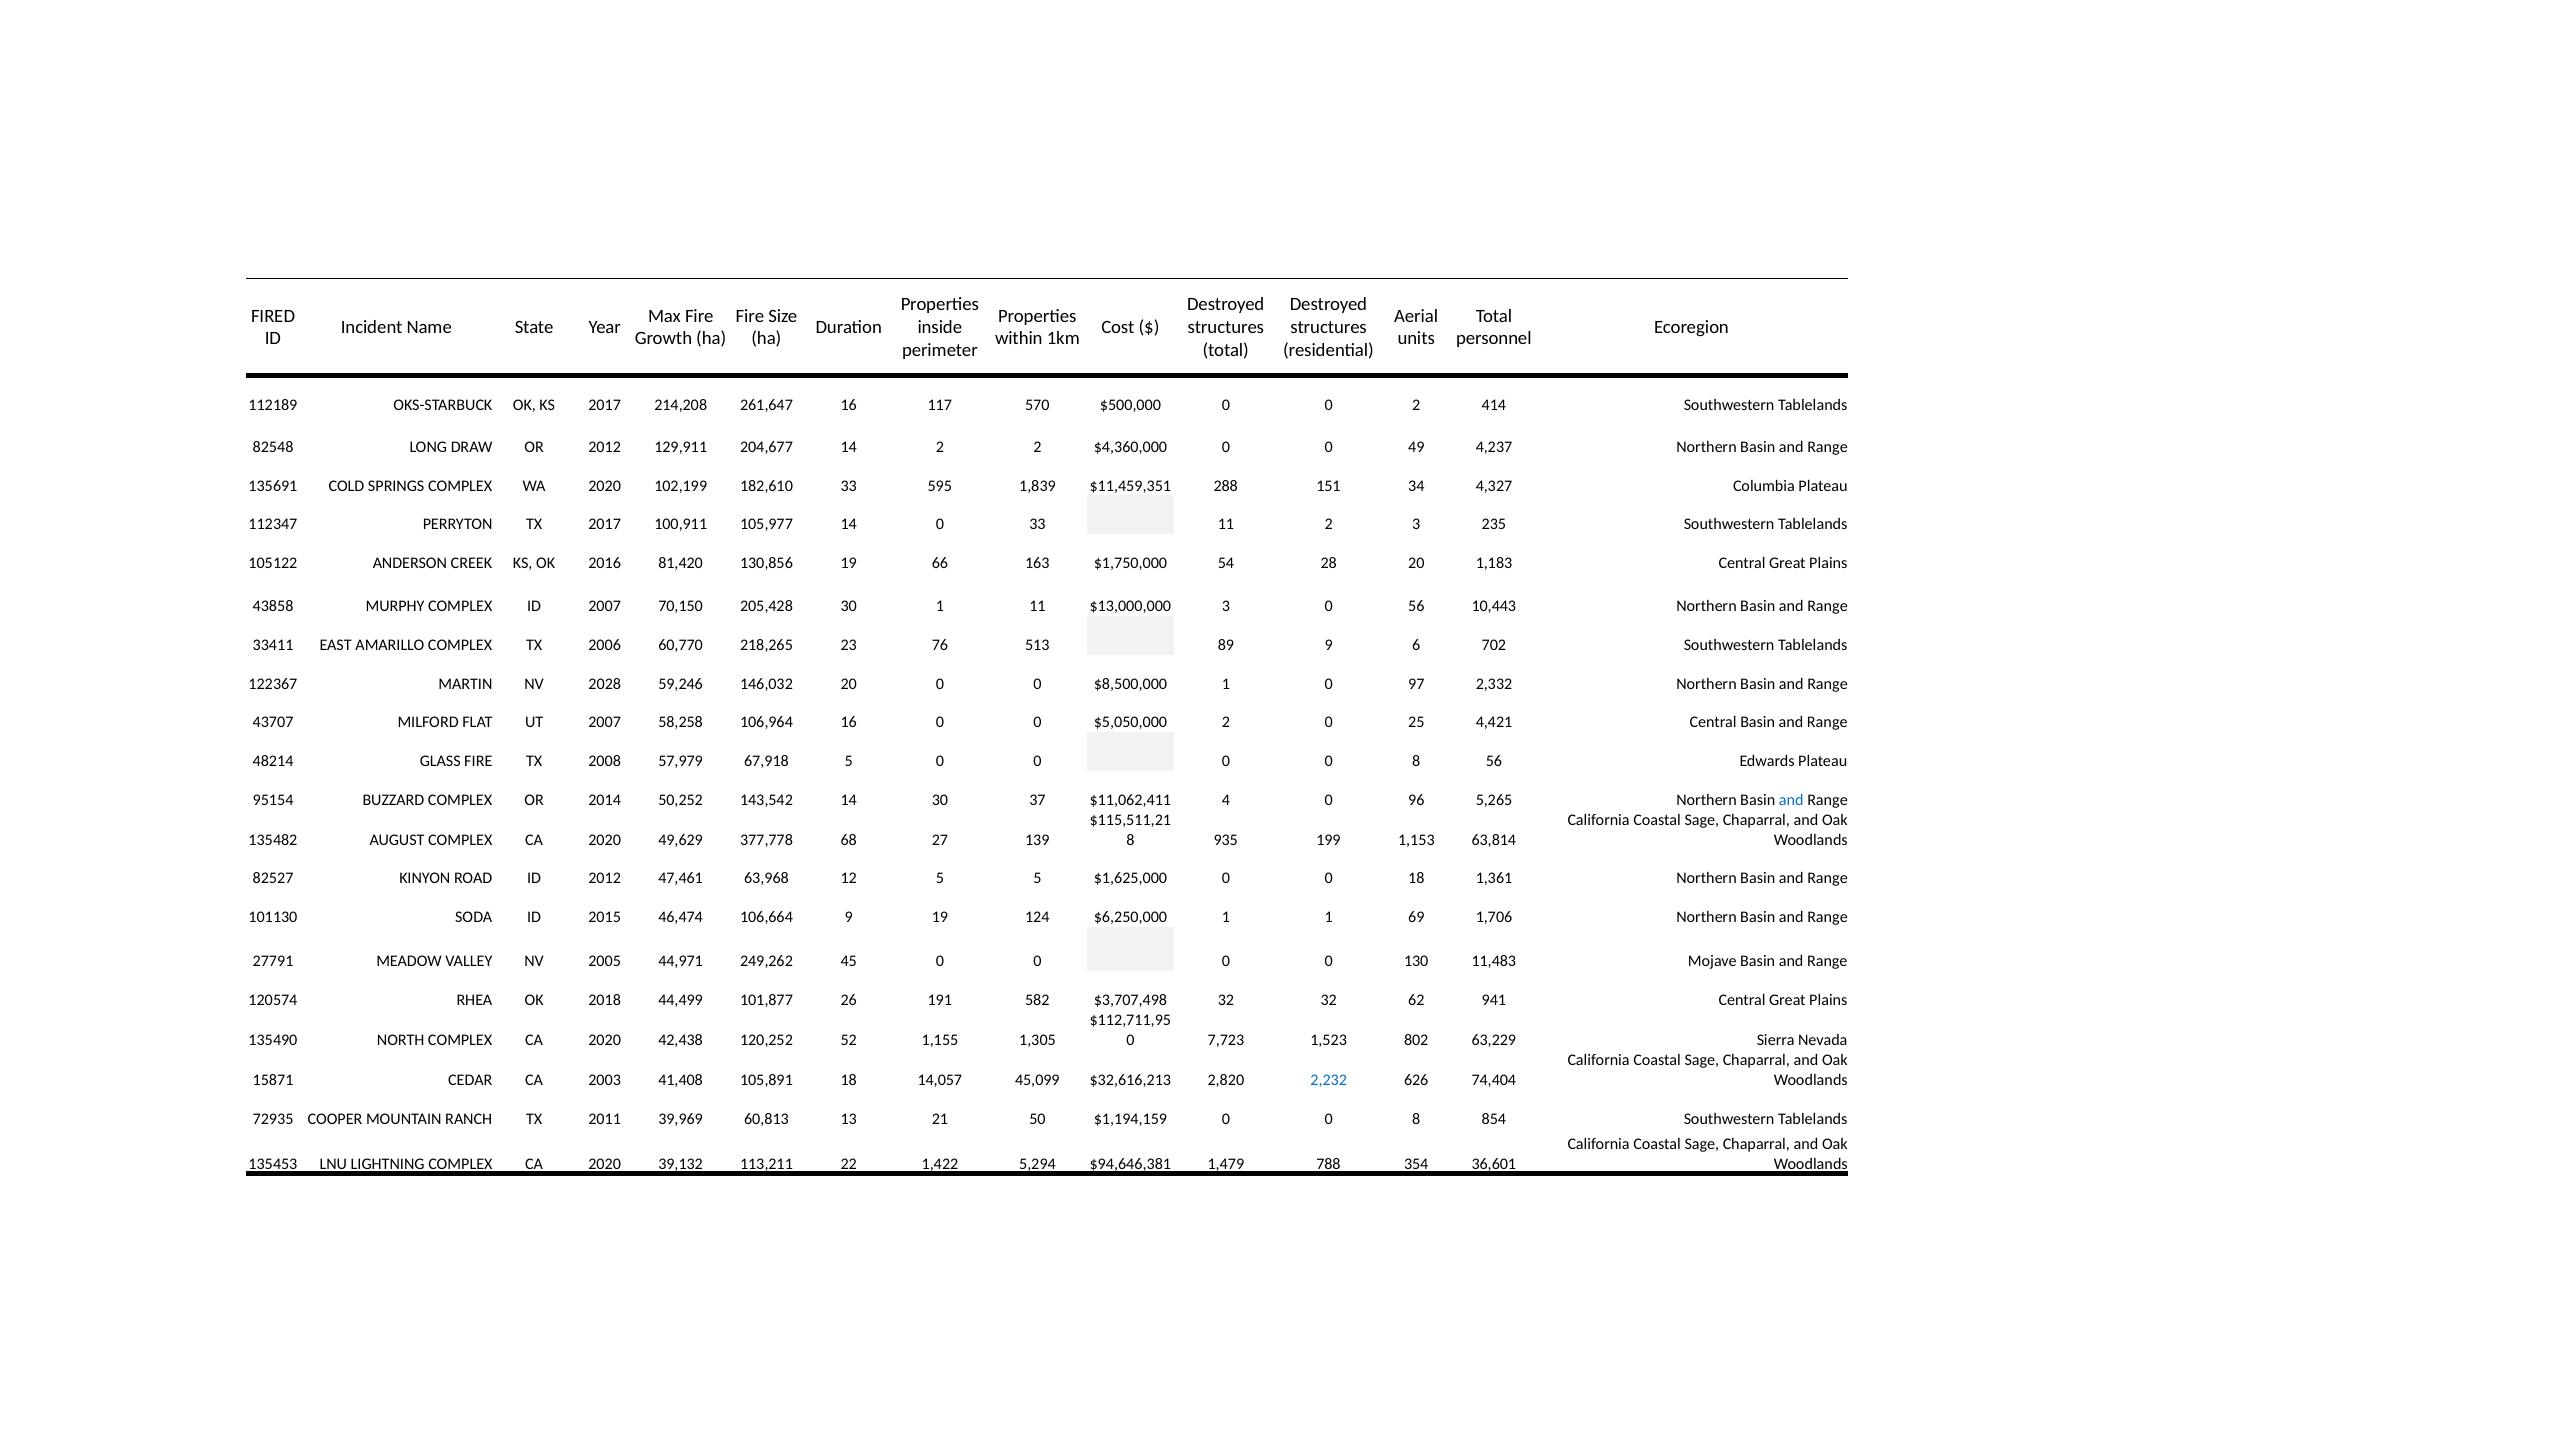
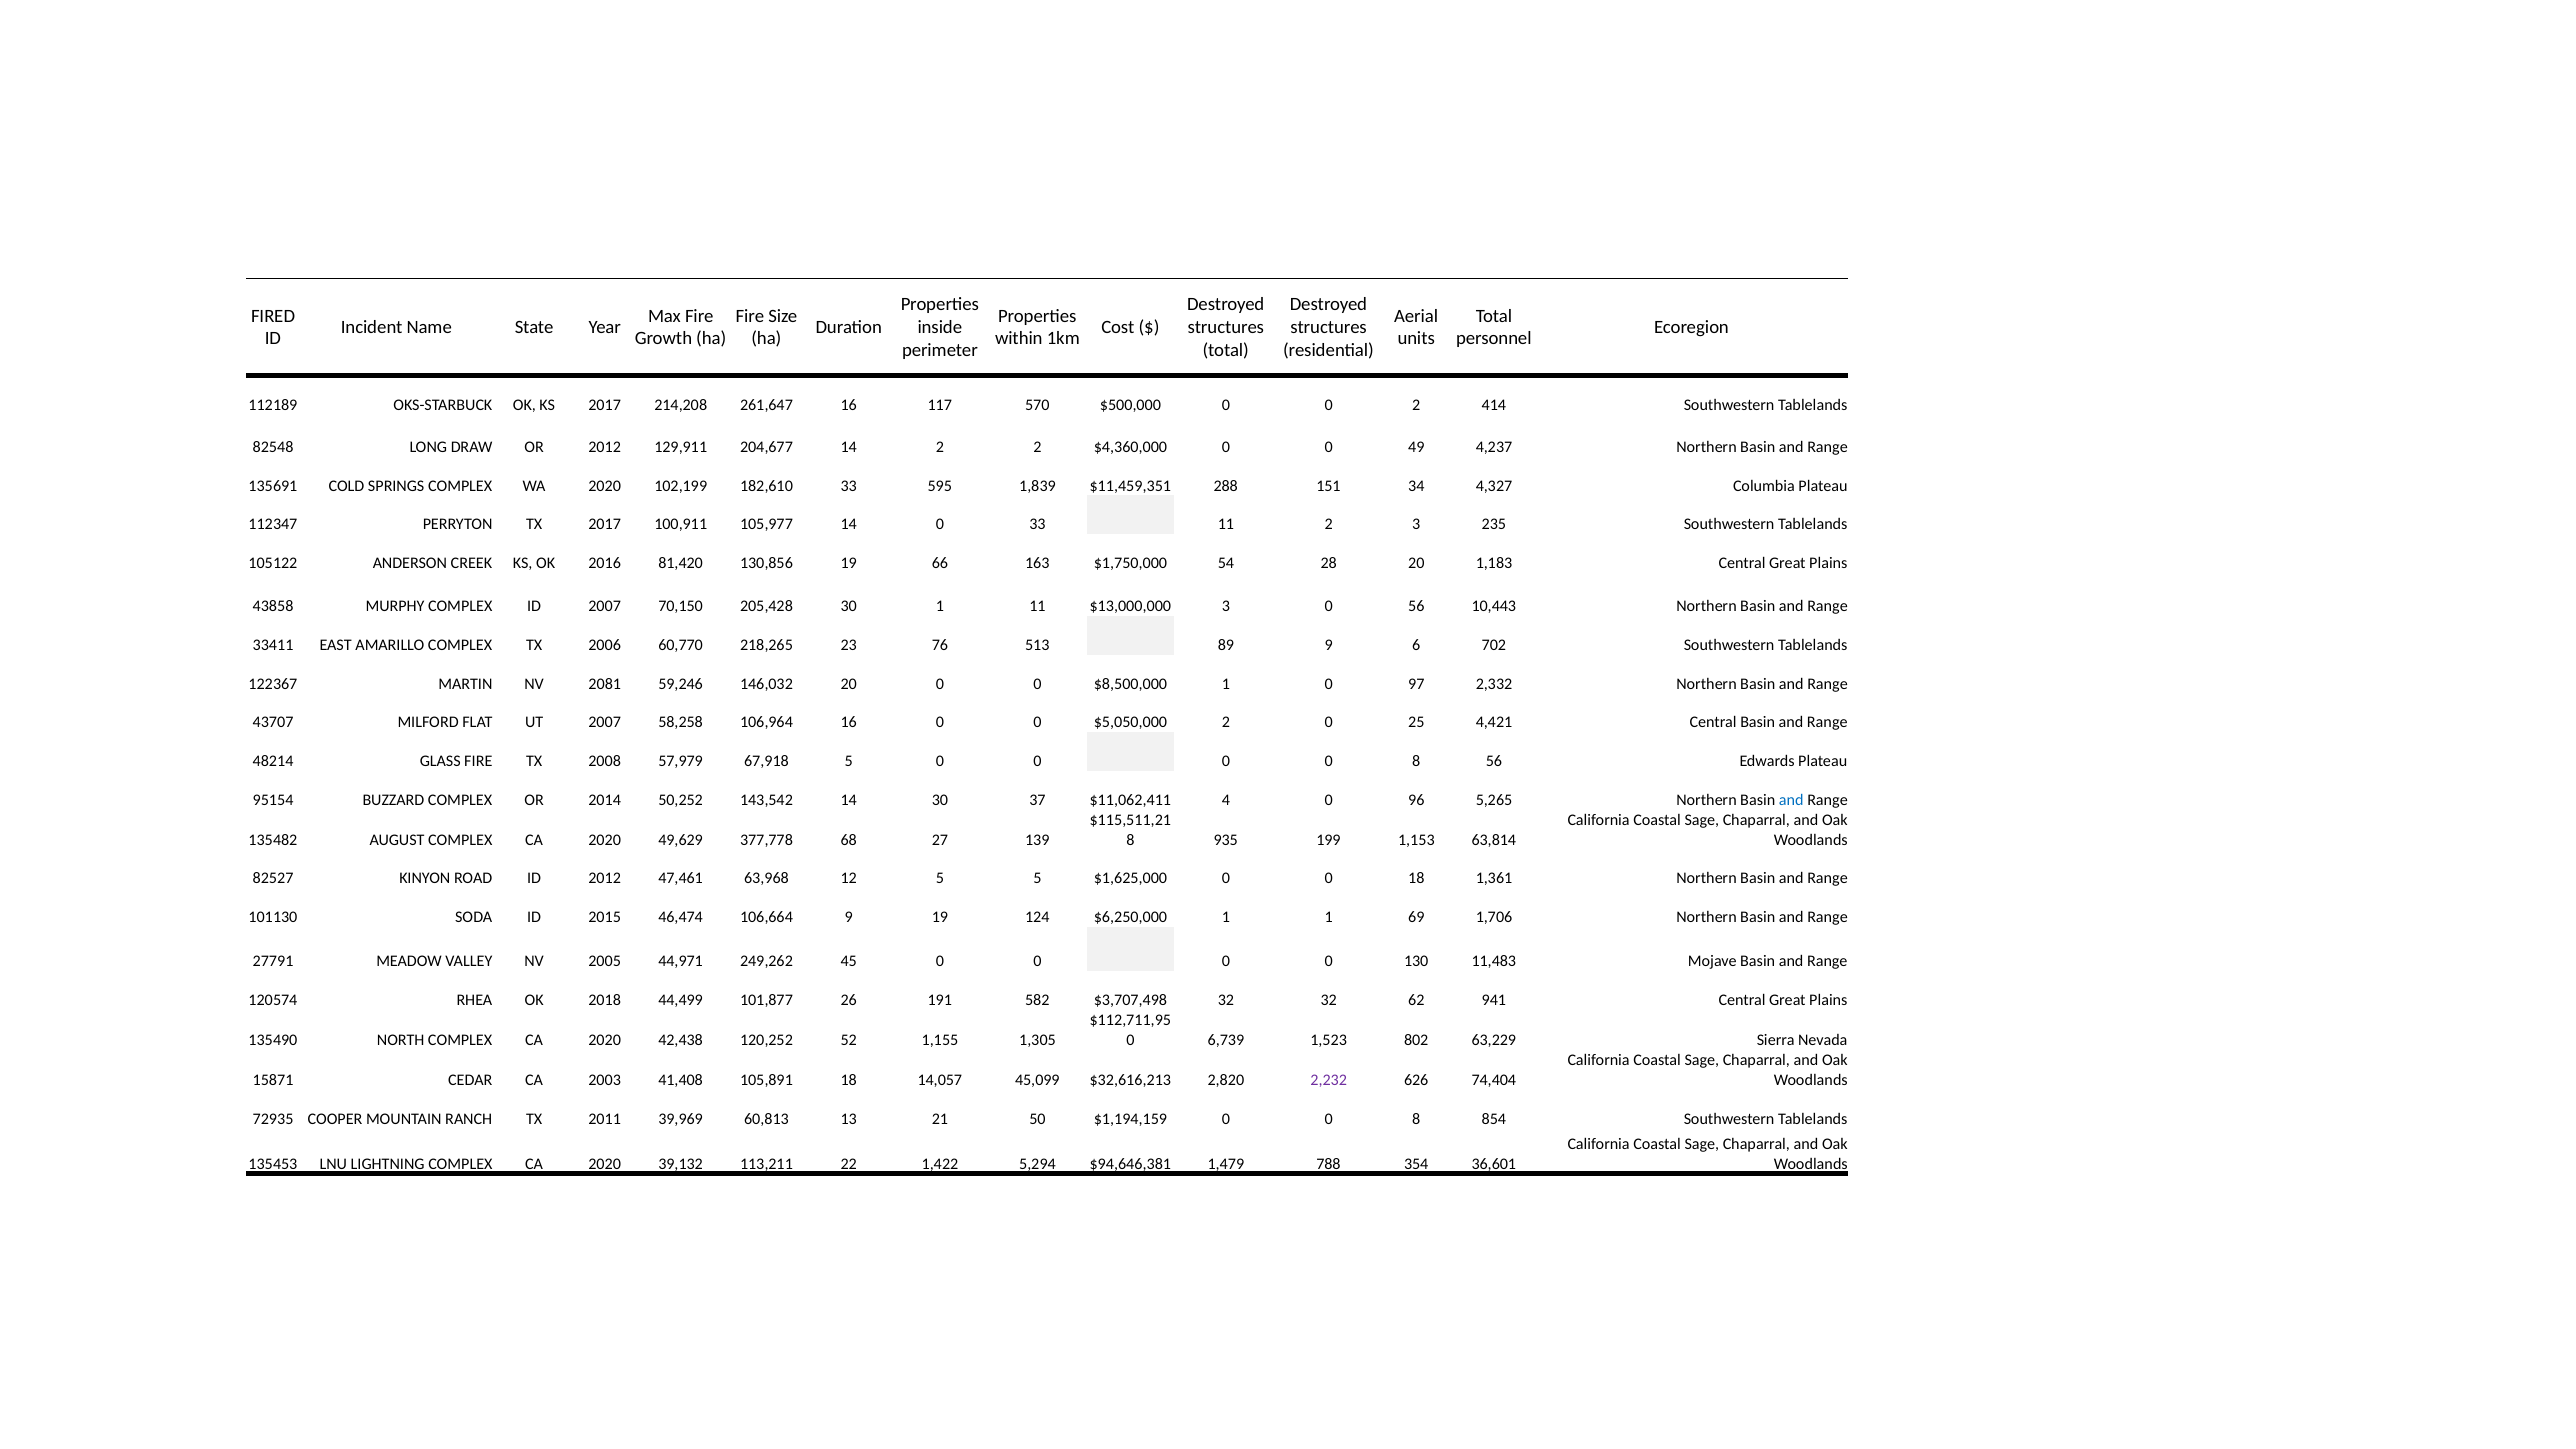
2028: 2028 -> 2081 (605, 684)
7,723: 7,723 -> 6,739 (1226, 1040)
2,232 colour: blue -> purple (1329, 1080)
